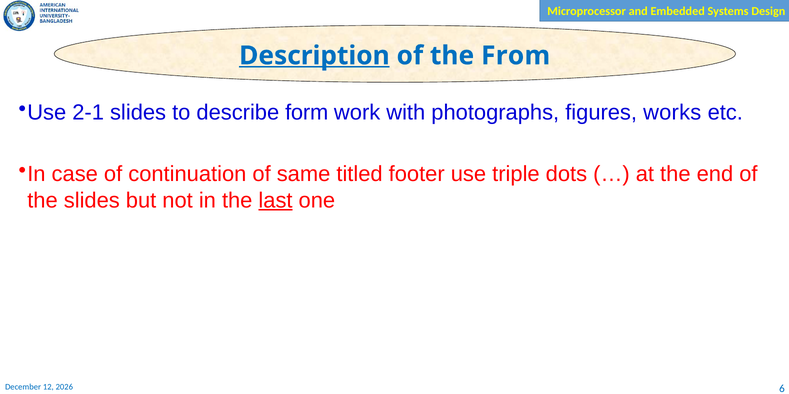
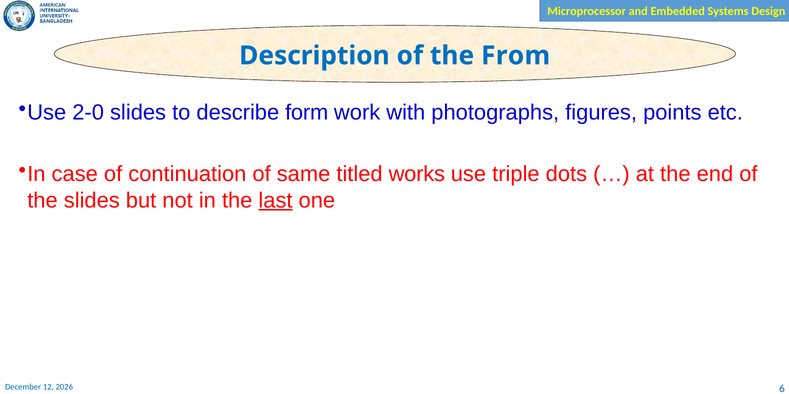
Description underline: present -> none (314, 56)
2-1: 2-1 -> 2-0 (88, 113)
works: works -> points (672, 113)
footer: footer -> works (417, 174)
